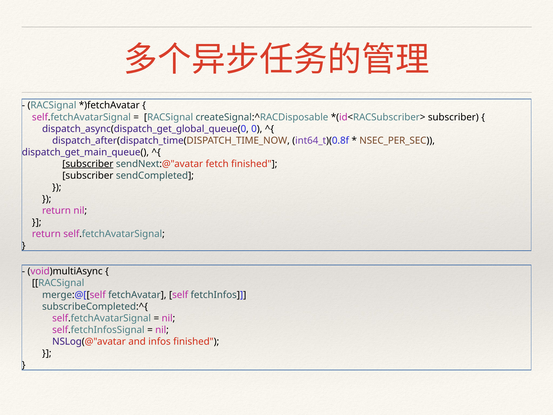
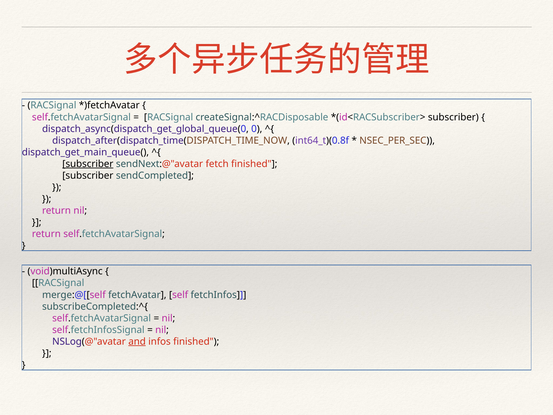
and underline: none -> present (137, 341)
